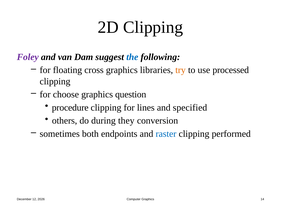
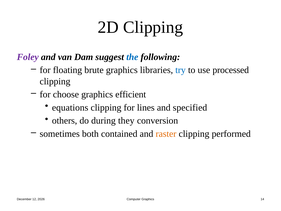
cross: cross -> brute (94, 70)
try colour: orange -> blue (181, 70)
question: question -> efficient (131, 94)
procedure: procedure -> equations (70, 107)
endpoints: endpoints -> contained (119, 134)
raster colour: blue -> orange (166, 134)
